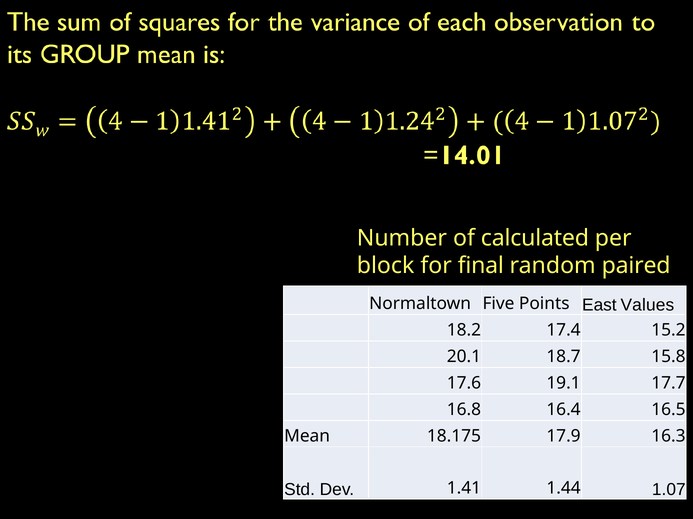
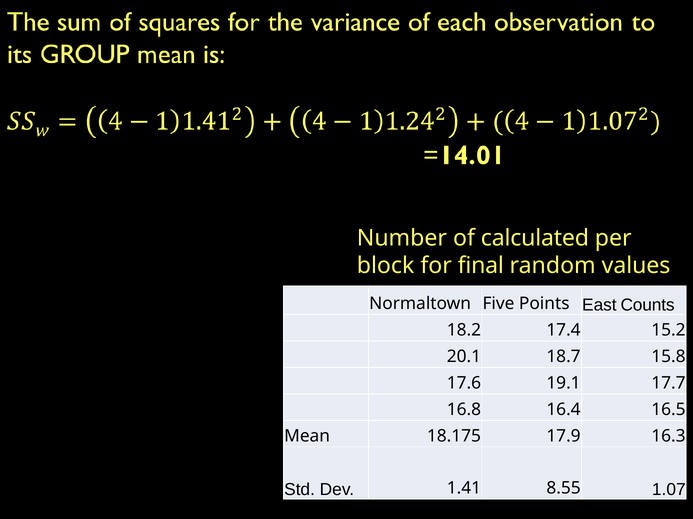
paired: paired -> values (636, 266)
Values: Values -> Counts (648, 306)
1.44: 1.44 -> 8.55 (564, 489)
